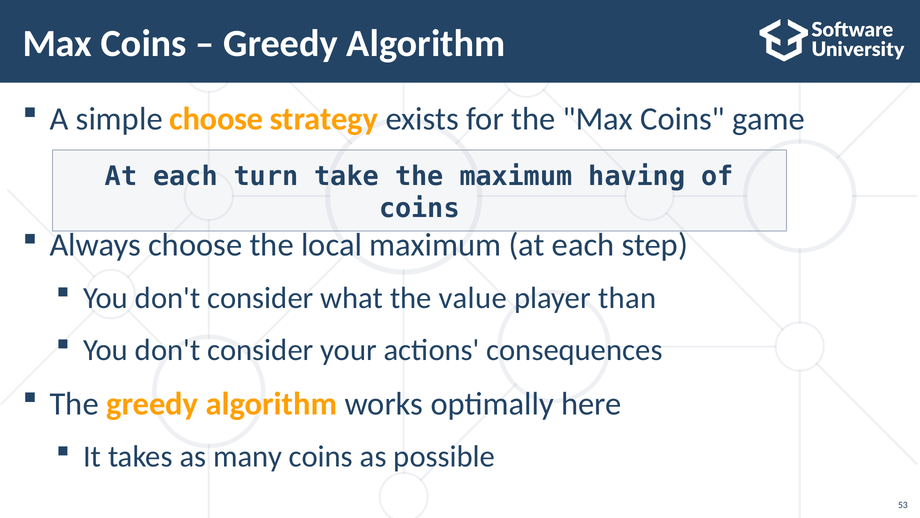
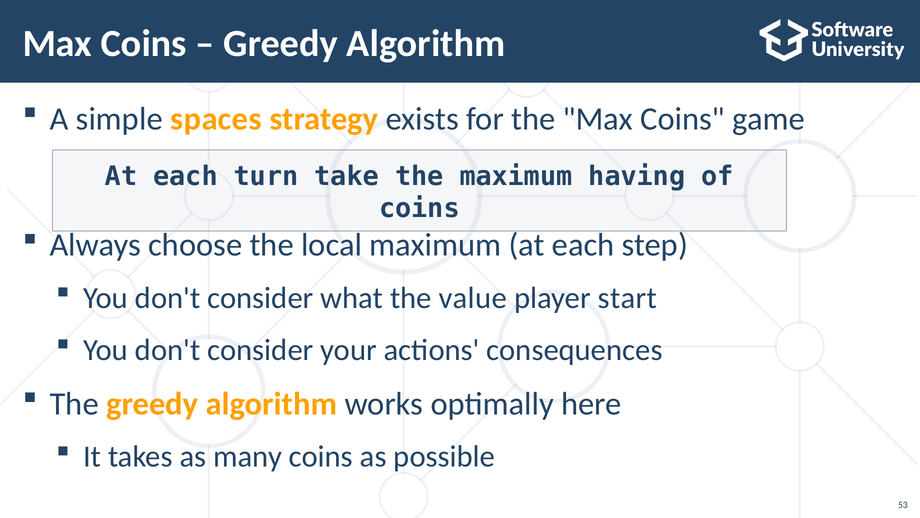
simple choose: choose -> spaces (216, 119)
than: than -> start (627, 298)
